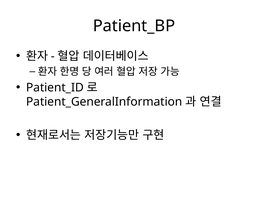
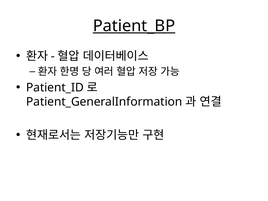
Patient_BP underline: none -> present (134, 26)
